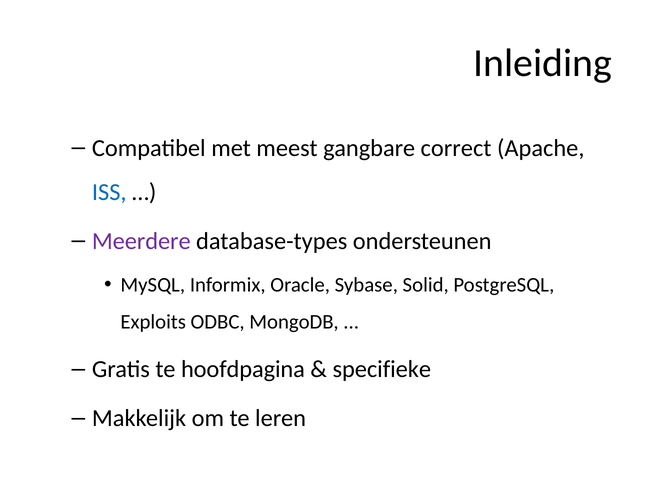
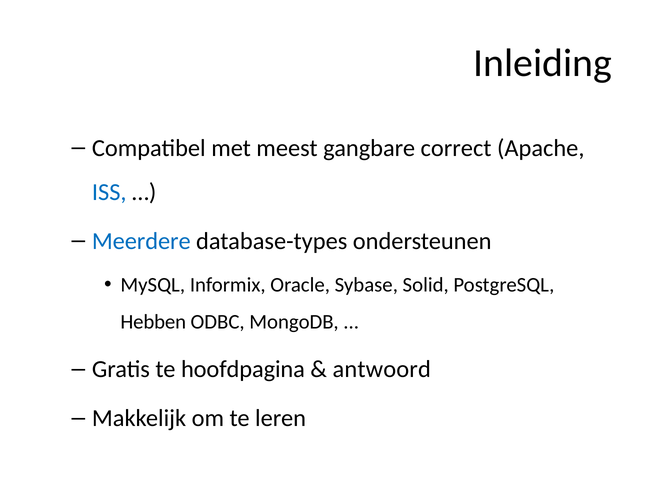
Meerdere colour: purple -> blue (141, 241)
Exploits: Exploits -> Hebben (153, 322)
specifieke: specifieke -> antwoord (382, 369)
